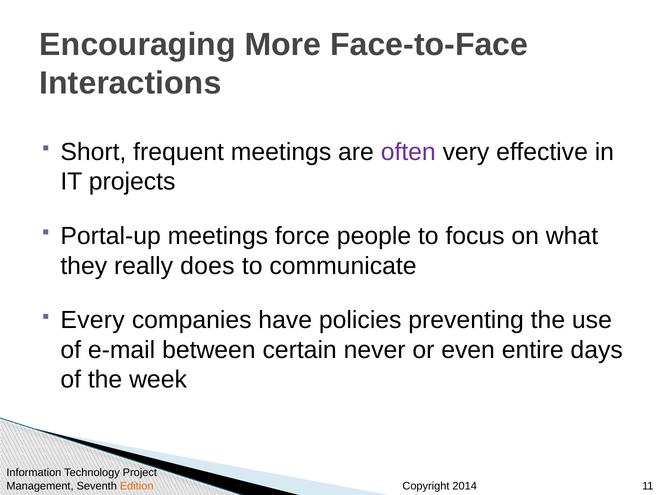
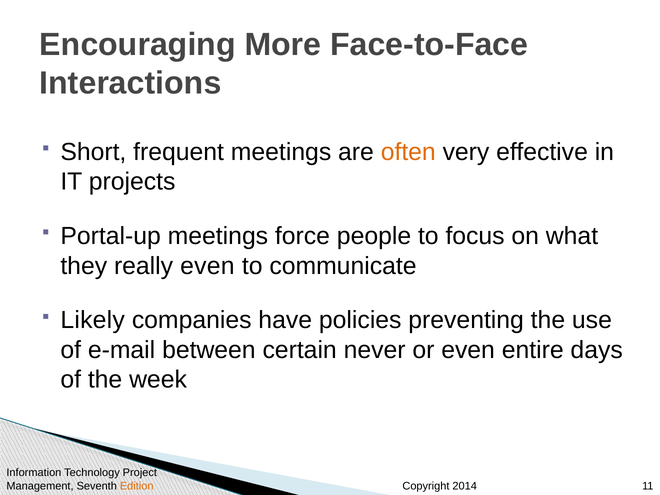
often colour: purple -> orange (408, 152)
really does: does -> even (207, 266)
Every: Every -> Likely (93, 320)
